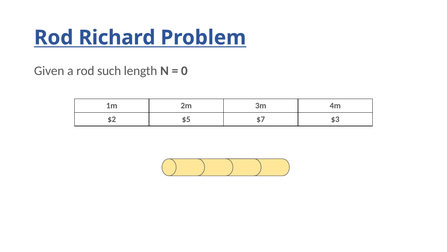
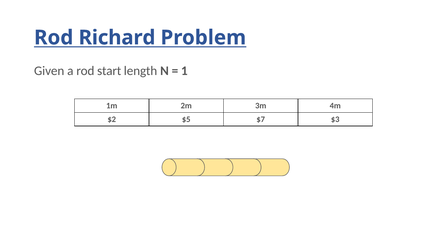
such: such -> start (109, 71)
0: 0 -> 1 (184, 71)
